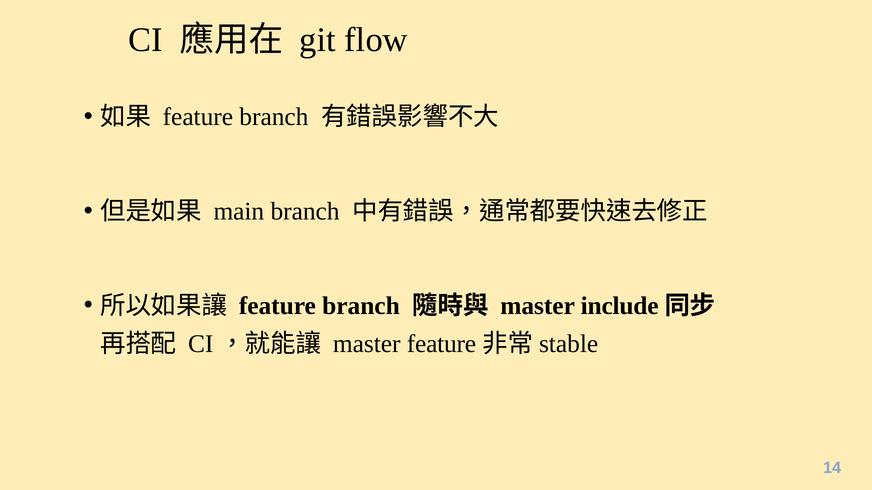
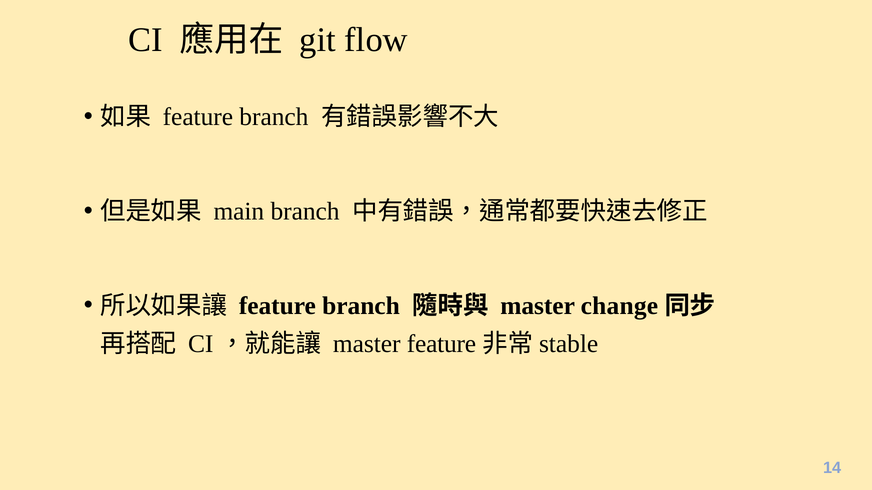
include: include -> change (619, 306)
